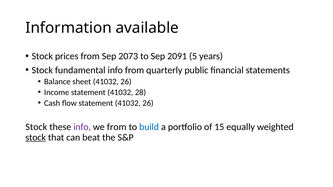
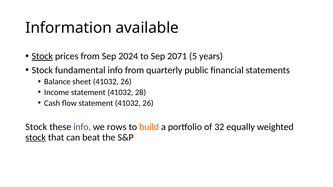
Stock underline: none -> present (42, 56)
2073: 2073 -> 2024 (128, 56)
2091: 2091 -> 2071 (177, 56)
we from: from -> rows (117, 127)
build colour: blue -> orange (149, 127)
15: 15 -> 32 (219, 127)
